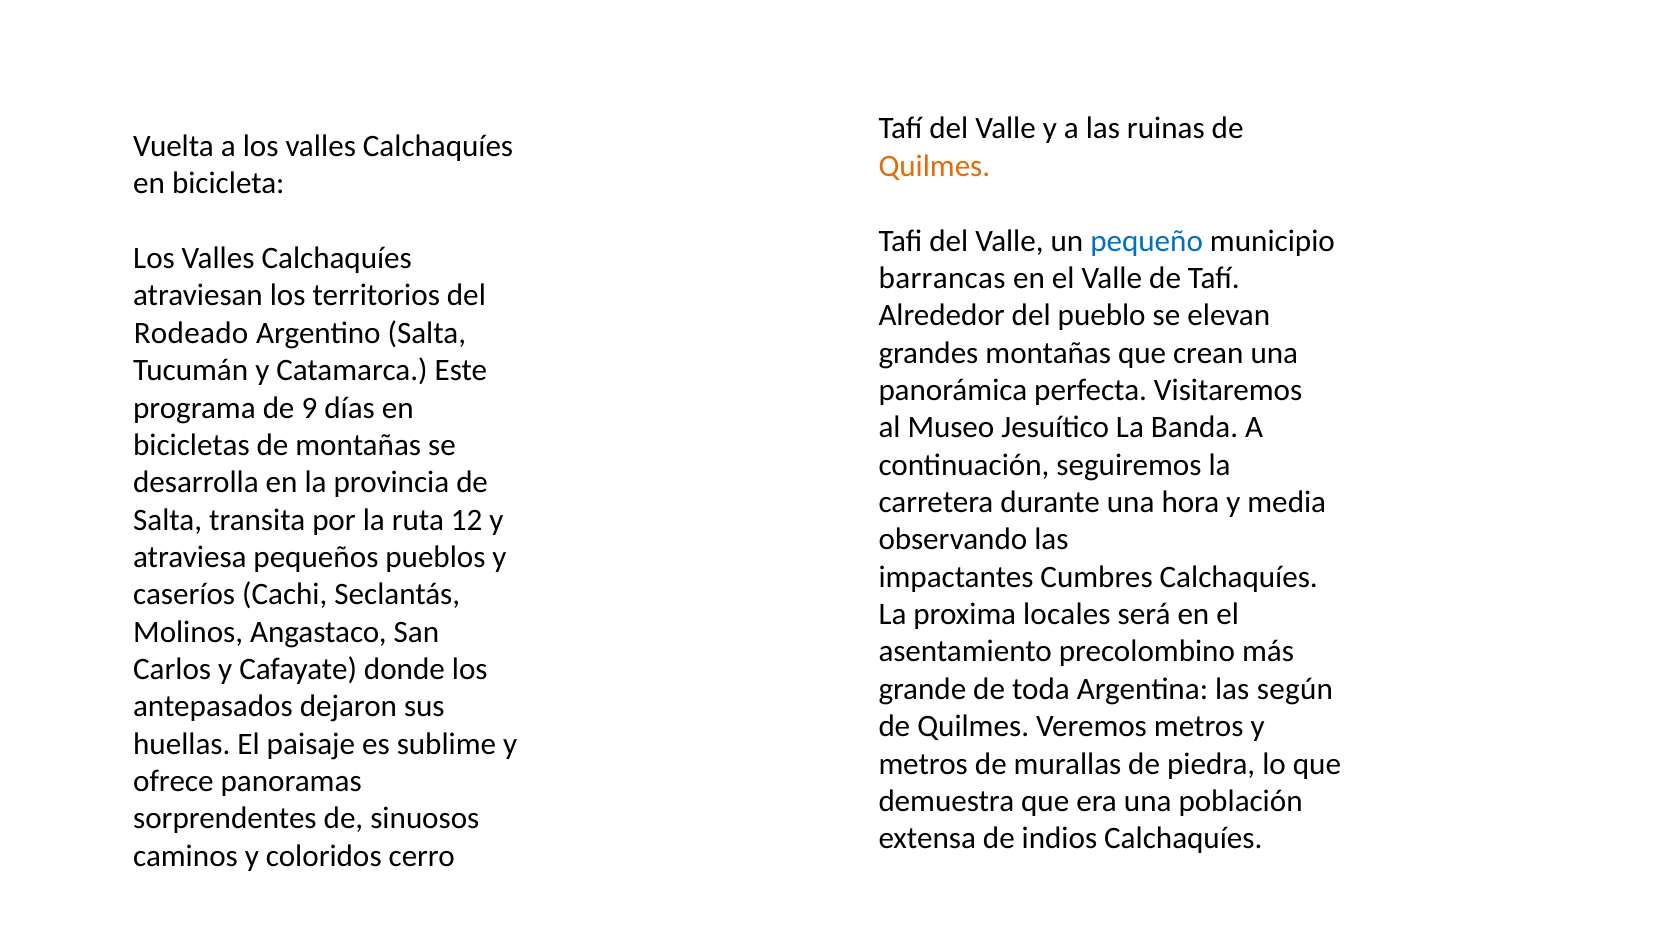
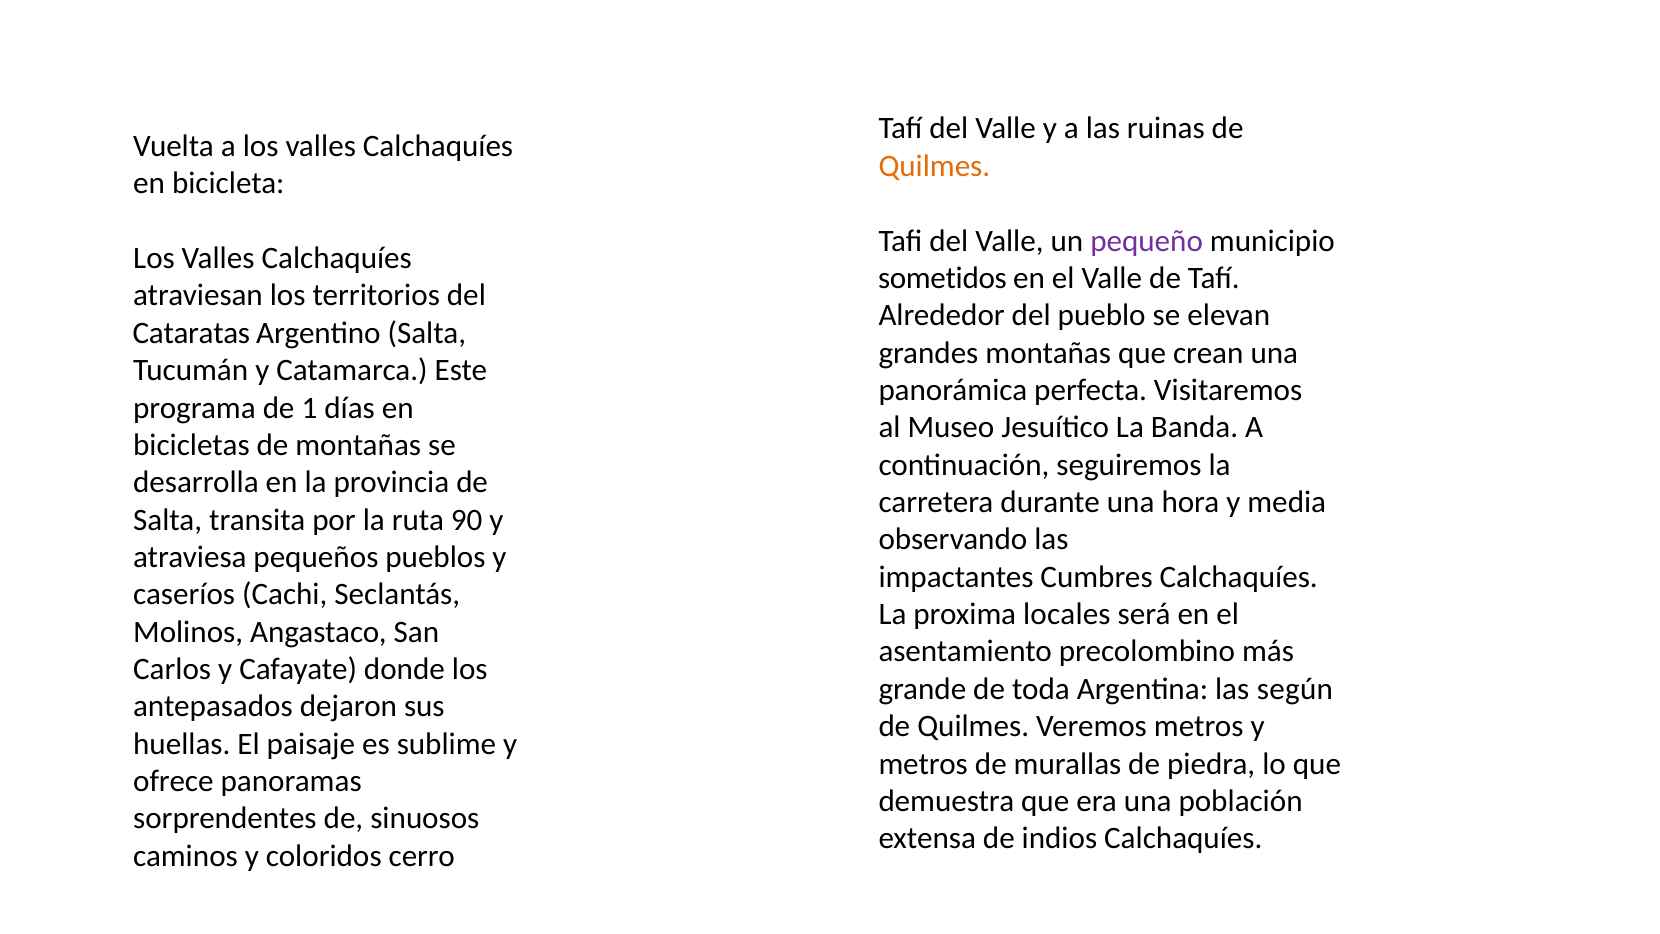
pequeño colour: blue -> purple (1147, 241)
barrancas: barrancas -> sometidos (942, 278)
Rodeado: Rodeado -> Cataratas (191, 333)
9: 9 -> 1 (309, 408)
12: 12 -> 90 (467, 520)
